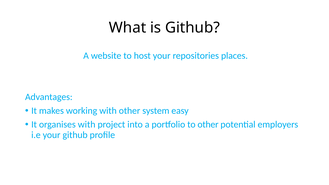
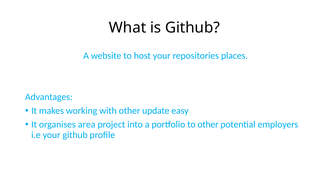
system: system -> update (156, 111)
organises with: with -> area (87, 125)
